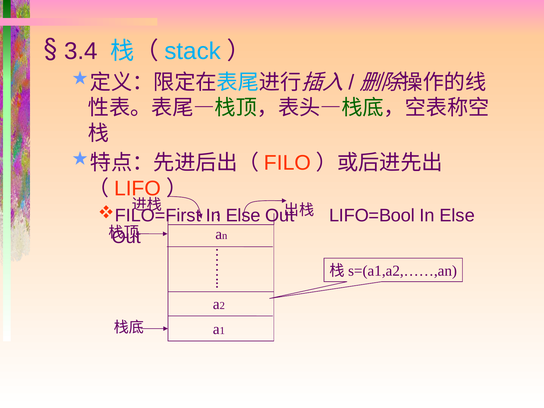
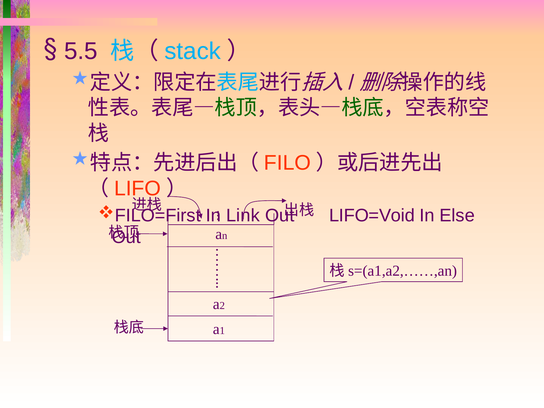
3.4: 3.4 -> 5.5 (81, 51)
Else: Else -> Link (243, 215)
LIFO=Bool: LIFO=Bool -> LIFO=Void (372, 215)
